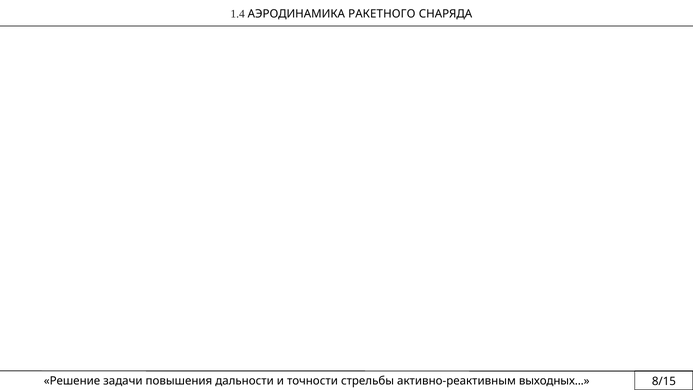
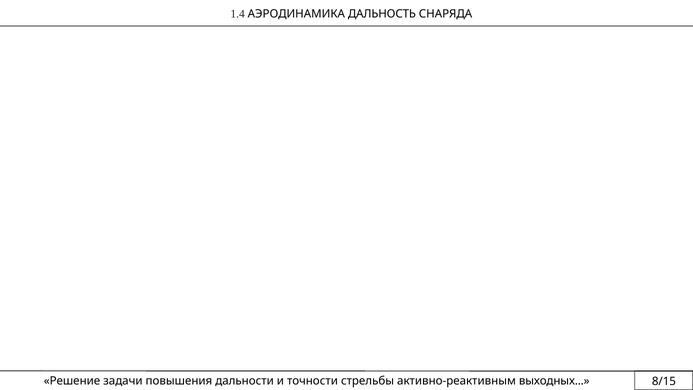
РАКЕТНОГО: РАКЕТНОГО -> ДАЛЬНОСТЬ (382, 14)
